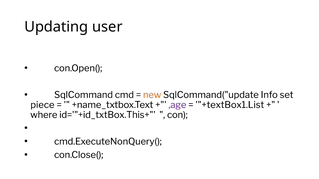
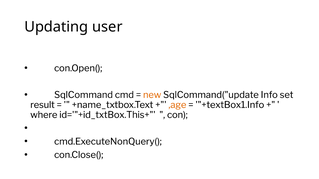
piece: piece -> result (43, 105)
,age colour: purple -> orange (177, 105)
+textBox1.List: +textBox1.List -> +textBox1.Info (230, 105)
